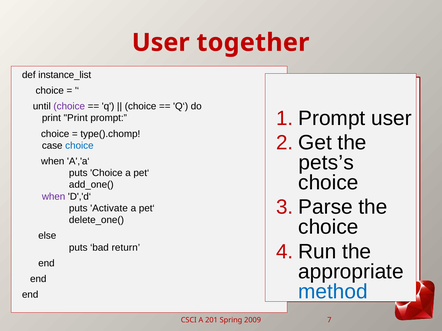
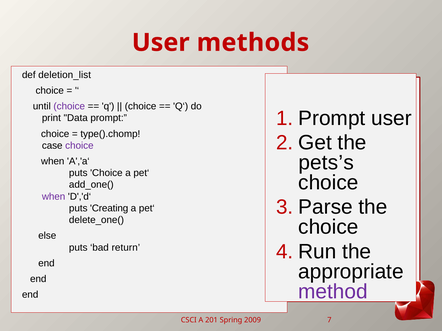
together: together -> methods (253, 43)
instance_list: instance_list -> deletion_list (65, 75)
print Print: Print -> Data (76, 118)
choice colour: blue -> purple (79, 146)
Activate: Activate -> Creating (109, 209)
method colour: blue -> purple (333, 292)
